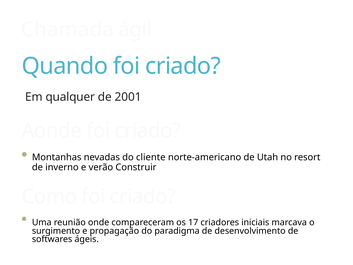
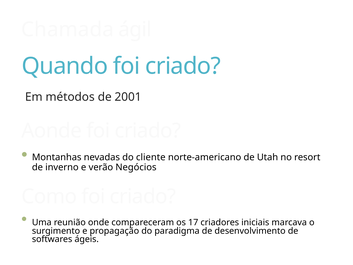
qualquer: qualquer -> métodos (70, 97)
Construir: Construir -> Negócios (136, 167)
